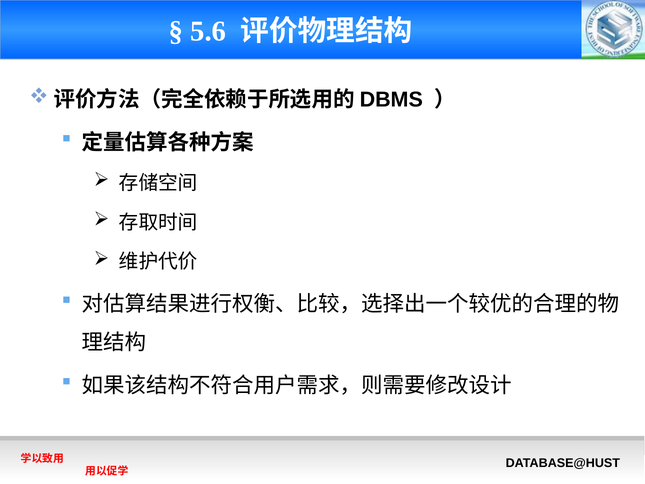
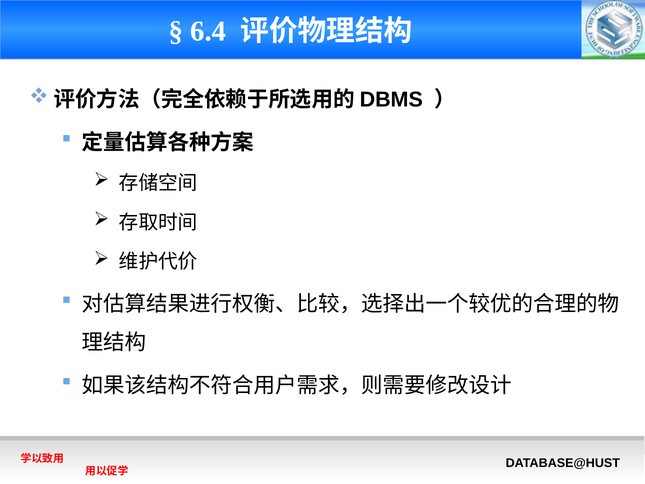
5.6: 5.6 -> 6.4 (208, 31)
